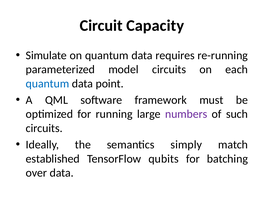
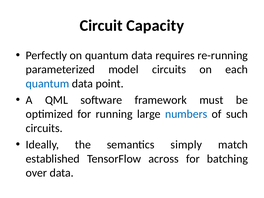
Simulate: Simulate -> Perfectly (46, 55)
numbers colour: purple -> blue (186, 114)
qubits: qubits -> across (164, 159)
